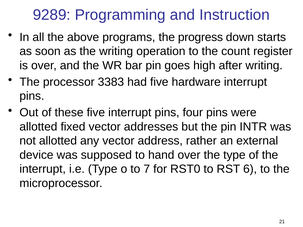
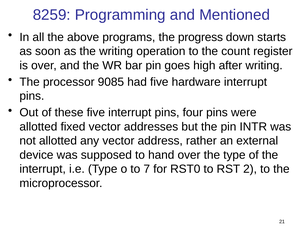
9289: 9289 -> 8259 (52, 15)
Instruction: Instruction -> Mentioned (235, 15)
3383: 3383 -> 9085 (111, 82)
6: 6 -> 2 (250, 169)
